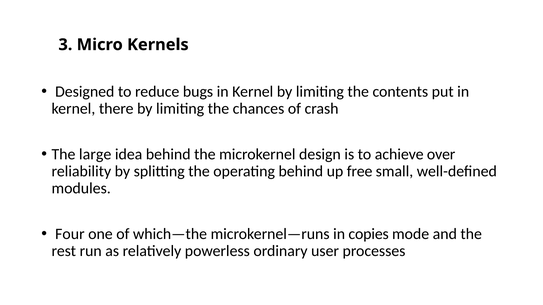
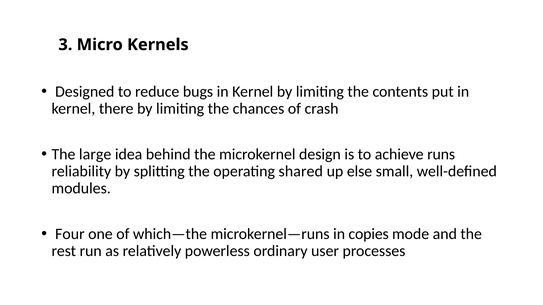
over: over -> runs (441, 154)
operating behind: behind -> shared (301, 172)
free: free -> else (360, 172)
